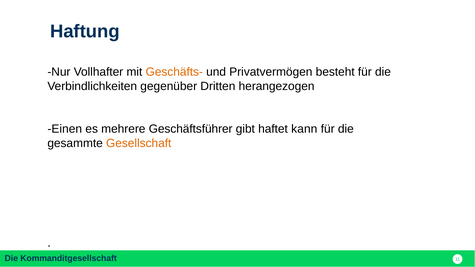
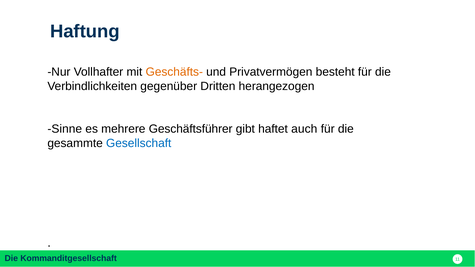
Einen: Einen -> Sinne (65, 129)
kann: kann -> auch (304, 129)
Gesellschaft colour: orange -> blue (139, 143)
